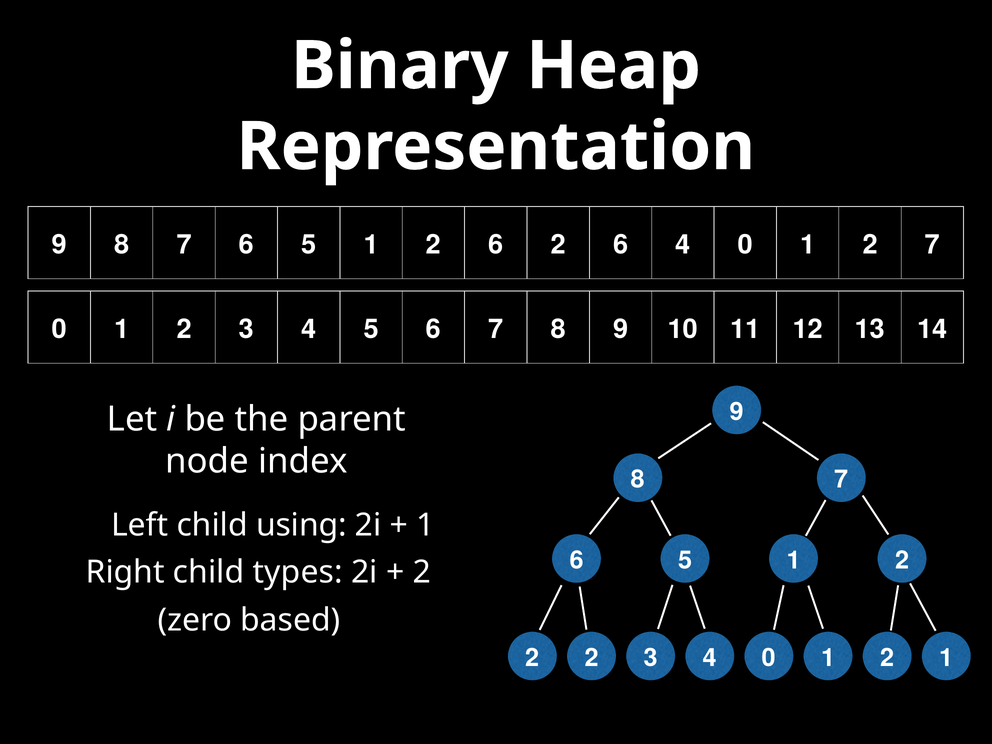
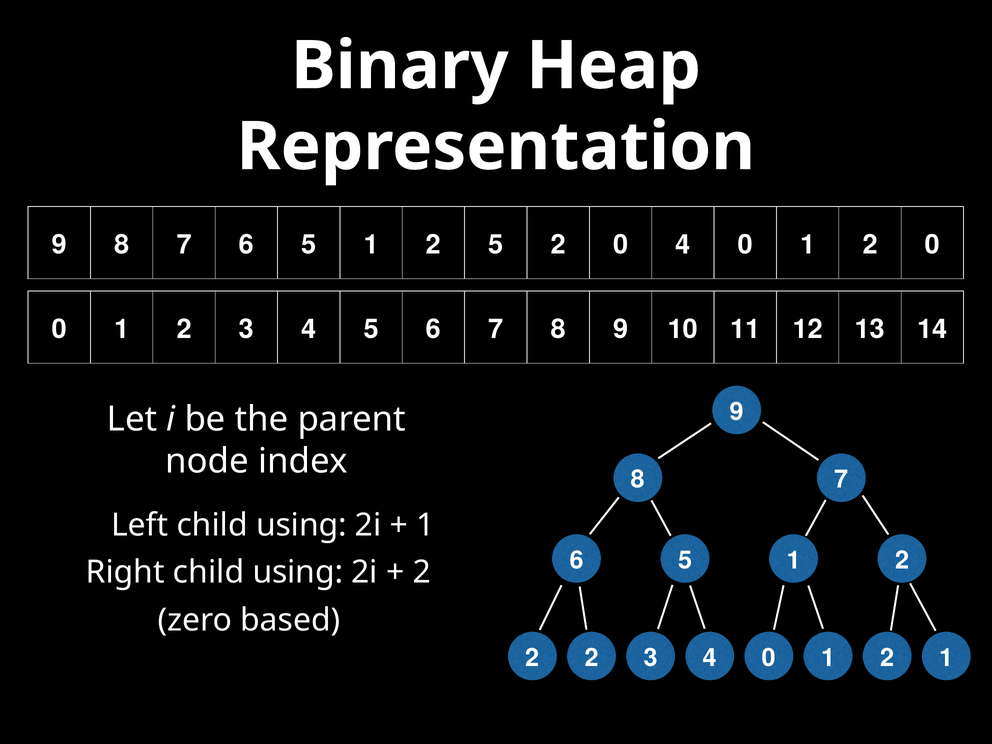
1 2 6: 6 -> 5 (496, 245)
6: 6 -> 0 (621, 245)
1 2 7: 7 -> 0 (932, 245)
Right child types: types -> using (298, 572)
